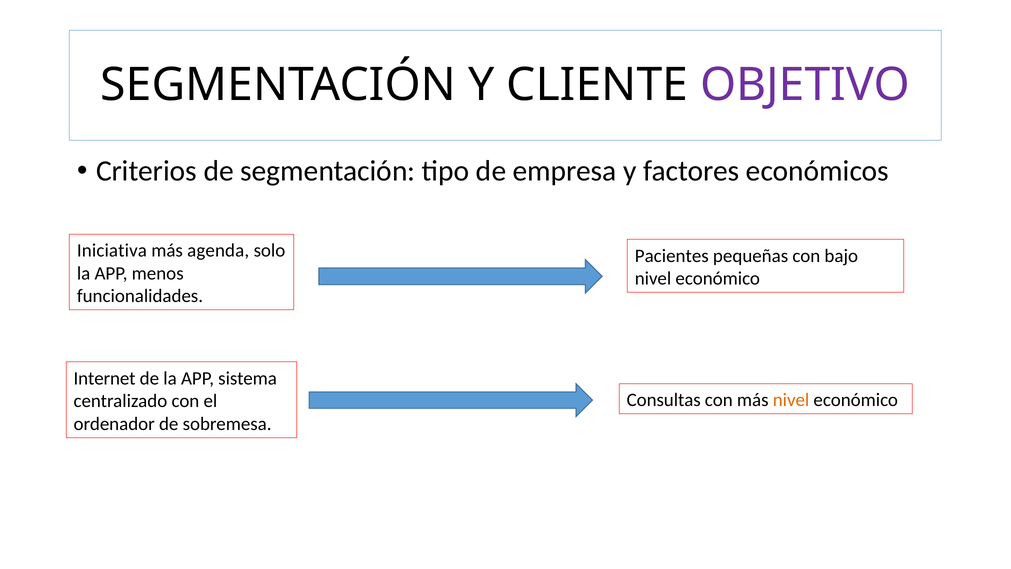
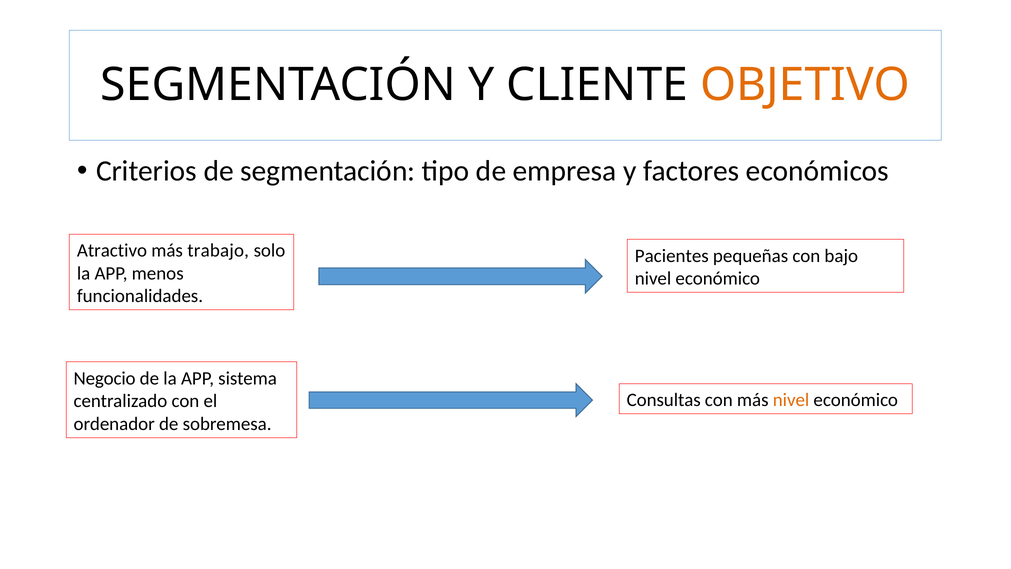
OBJETIVO colour: purple -> orange (805, 85)
Iniciativa: Iniciativa -> Atractivo (112, 251)
agenda: agenda -> trabajo (218, 251)
Internet: Internet -> Negocio (105, 378)
